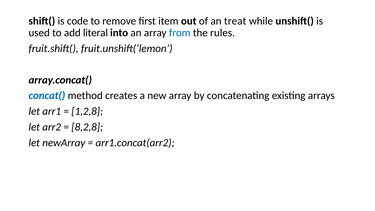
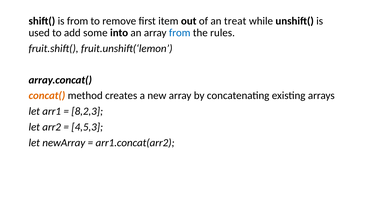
is code: code -> from (78, 21)
literal: literal -> some (95, 33)
concat( colour: blue -> orange (47, 96)
1,2,8: 1,2,8 -> 8,2,3 (87, 111)
8,2,8: 8,2,8 -> 4,5,3 (87, 127)
